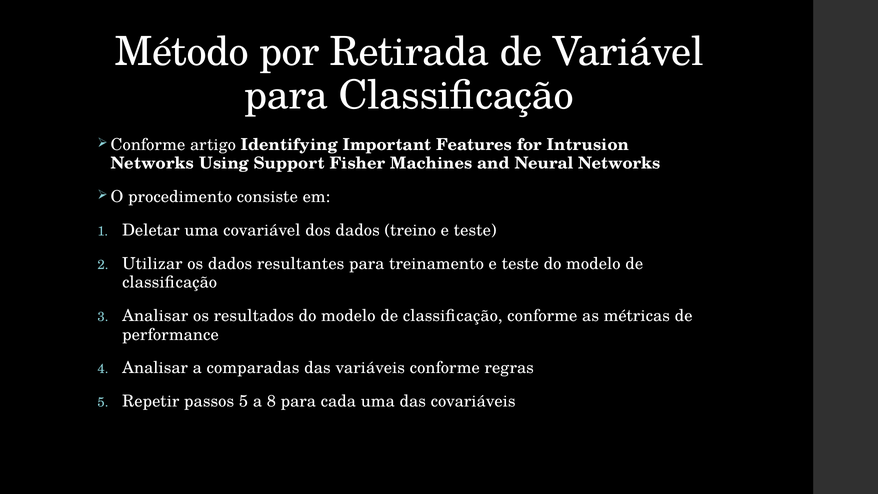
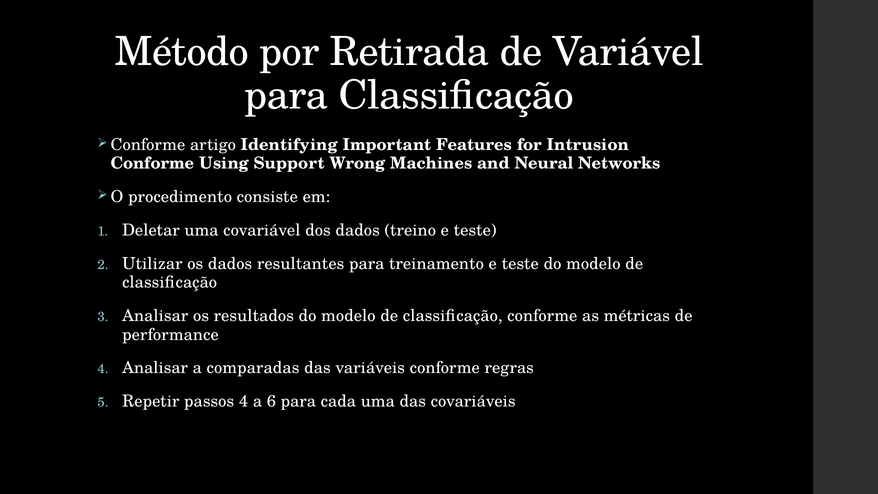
Networks: Networks -> Conforme (153, 163)
Fisher: Fisher -> Wrong (357, 163)
passos 5: 5 -> 4 (244, 401)
8: 8 -> 6 (271, 401)
